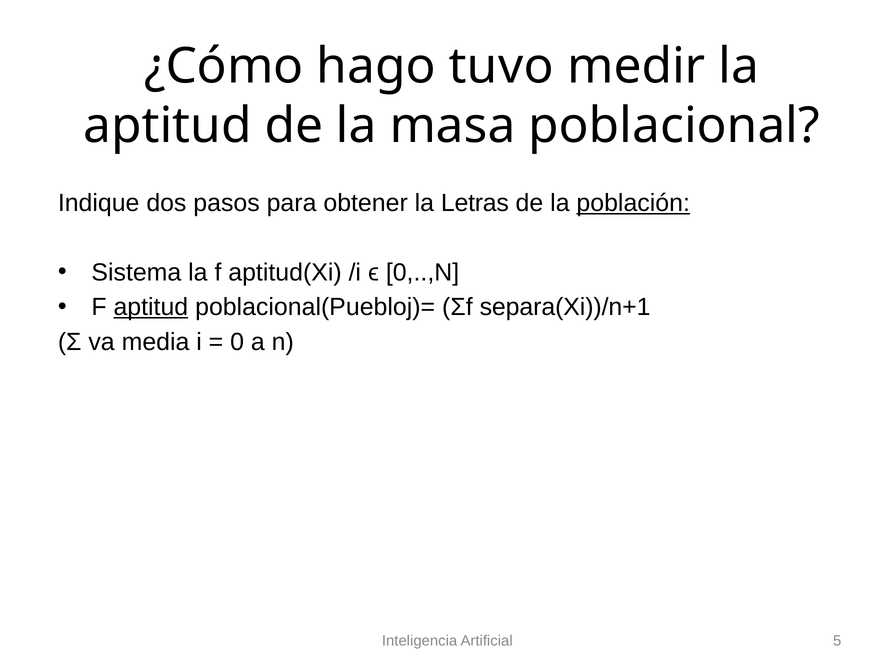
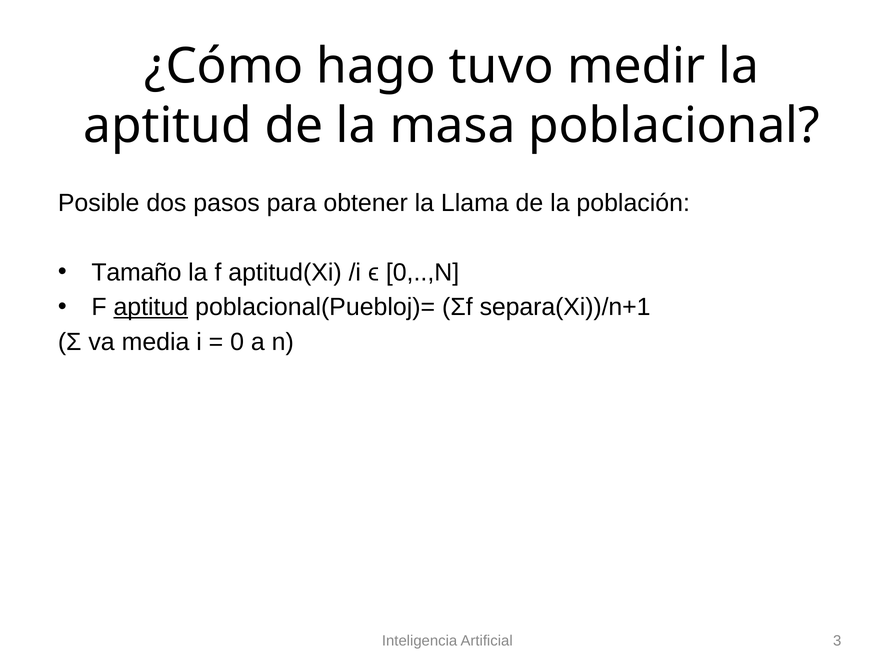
Indique: Indique -> Posible (99, 203)
Letras: Letras -> Llama (475, 203)
población underline: present -> none (633, 203)
Sistema: Sistema -> Tamaño (137, 273)
5: 5 -> 3 (837, 641)
